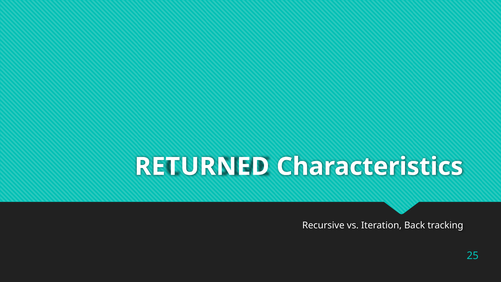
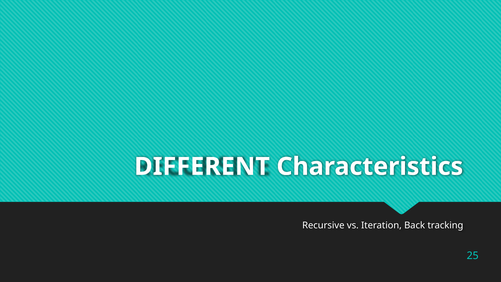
RETURNED: RETURNED -> DIFFERENT (202, 166)
